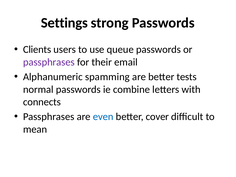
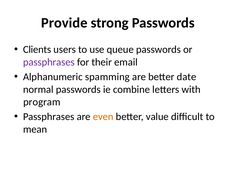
Settings: Settings -> Provide (64, 23)
tests: tests -> date (187, 77)
connects: connects -> program (42, 102)
even colour: blue -> orange (103, 117)
cover: cover -> value (157, 117)
